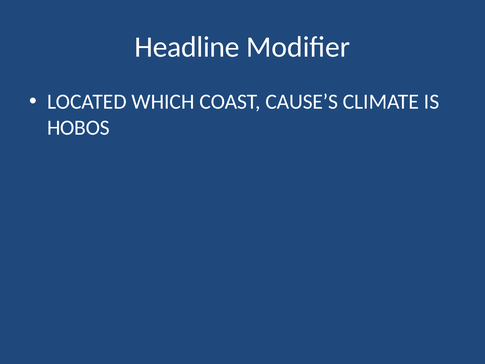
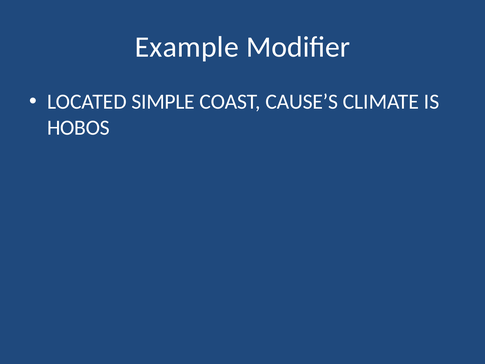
Headline: Headline -> Example (187, 47)
WHICH: WHICH -> SIMPLE (163, 102)
